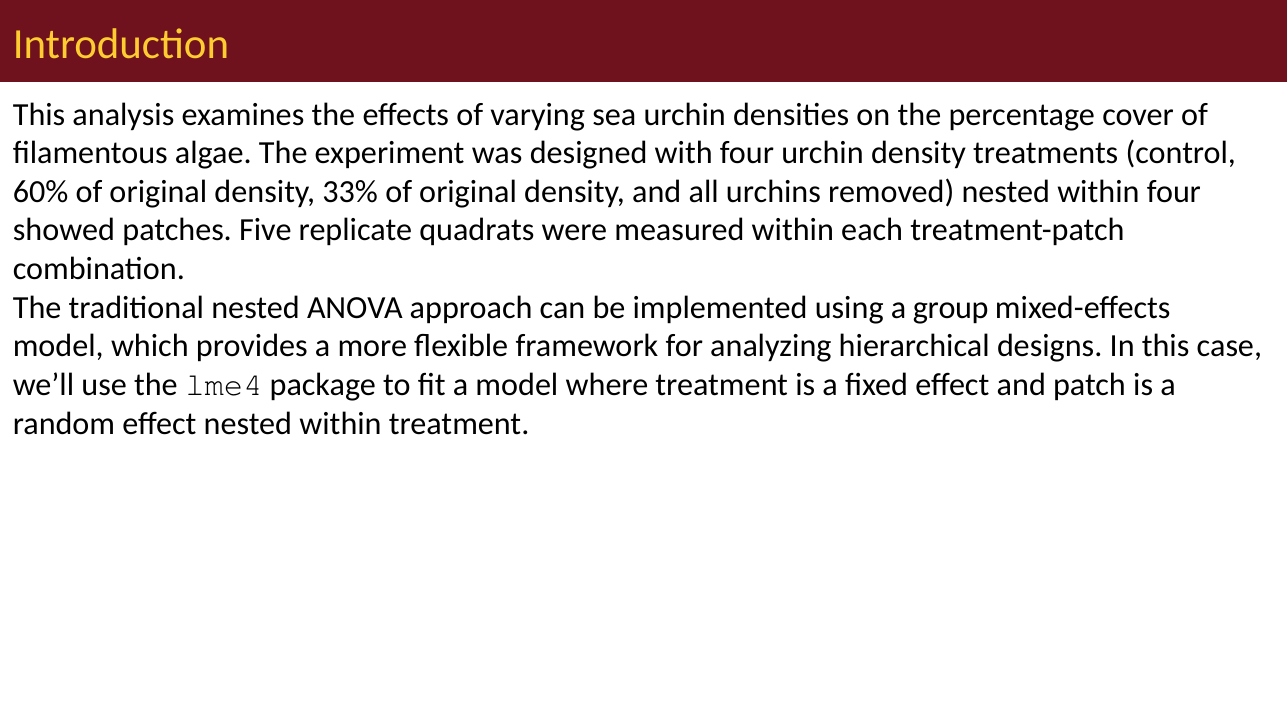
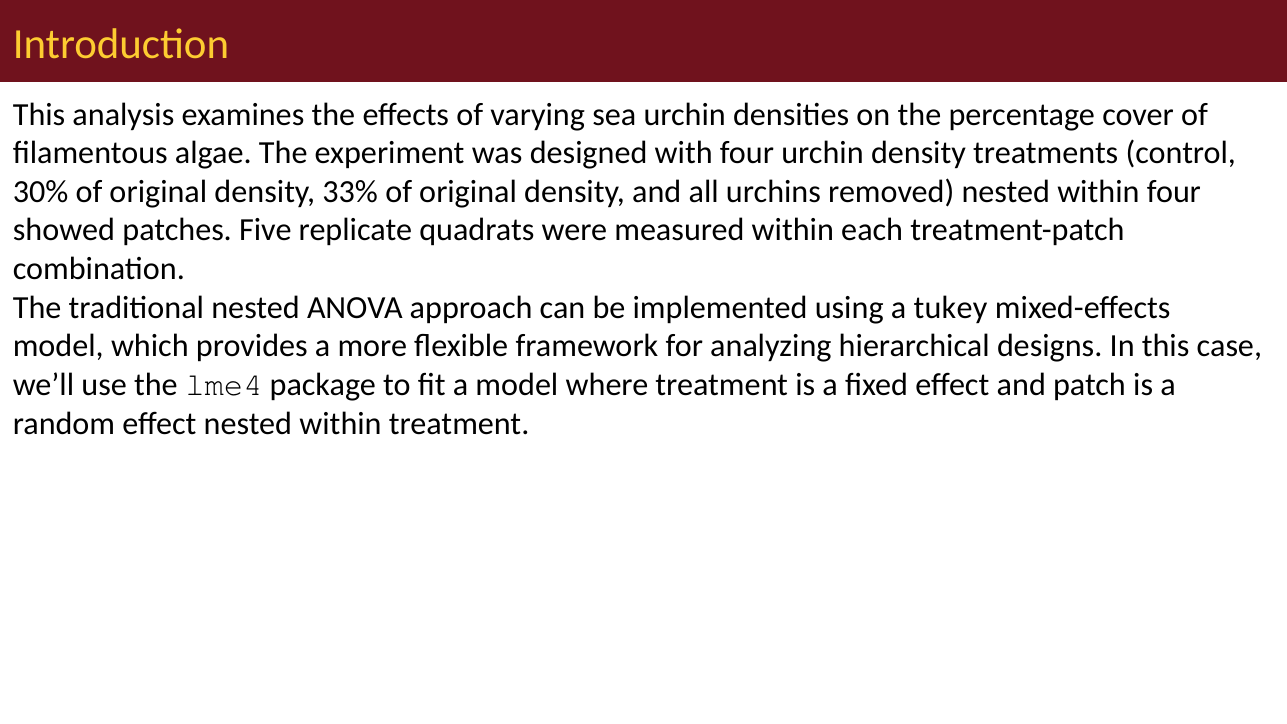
60%: 60% -> 30% (41, 192)
group: group -> tukey (950, 308)
